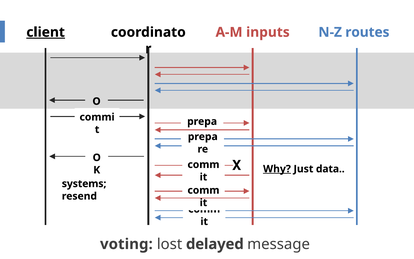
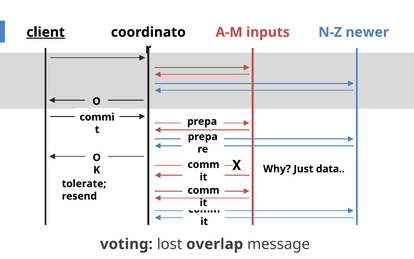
routes: routes -> newer (367, 32)
Why underline: present -> none (277, 169)
systems: systems -> tolerate (84, 184)
delayed: delayed -> overlap (215, 244)
